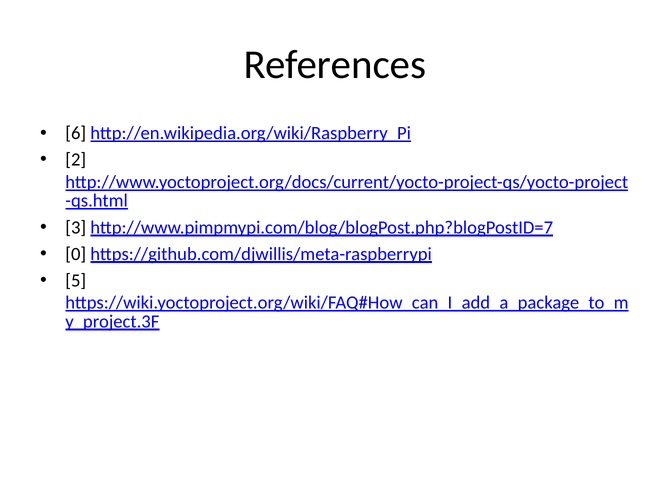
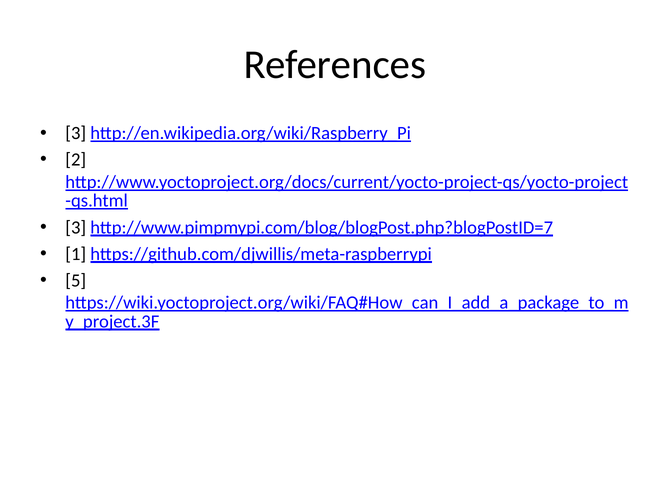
6: 6 -> 3 (76, 133)
0: 0 -> 1 (76, 254)
